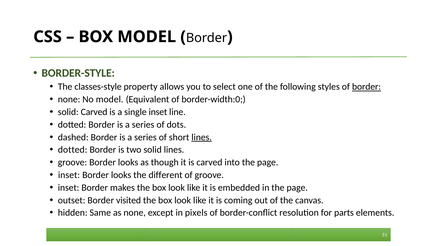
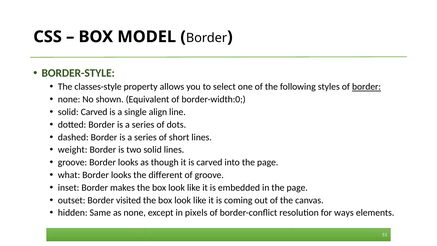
No model: model -> shown (110, 99)
single inset: inset -> align (158, 112)
lines underline: present -> none (202, 137)
dotted: dotted -> weight (73, 150)
inset: inset -> what (69, 175)
parts: parts -> ways (344, 213)
